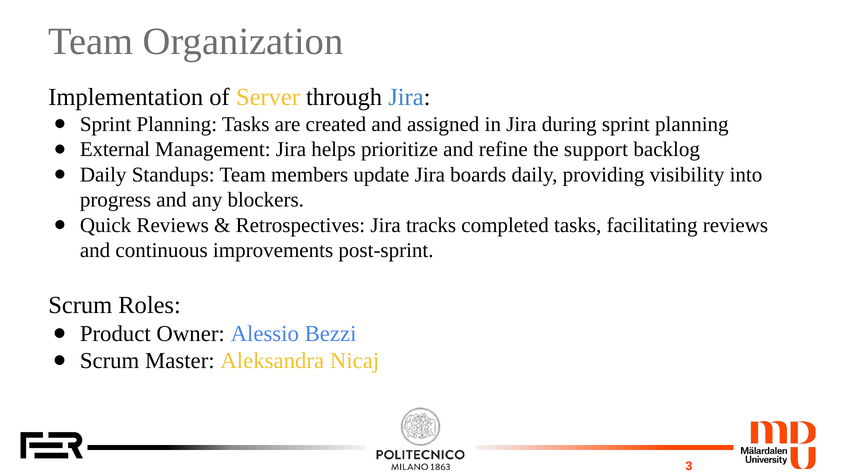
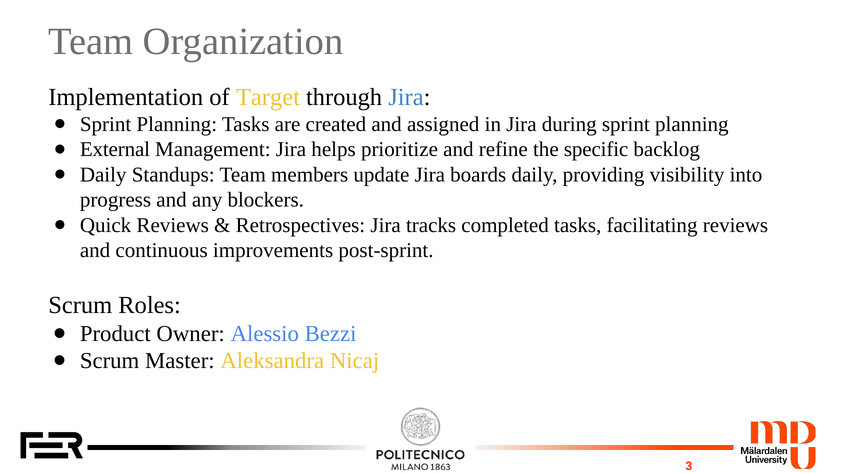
Server: Server -> Target (268, 97)
support: support -> specific (596, 150)
